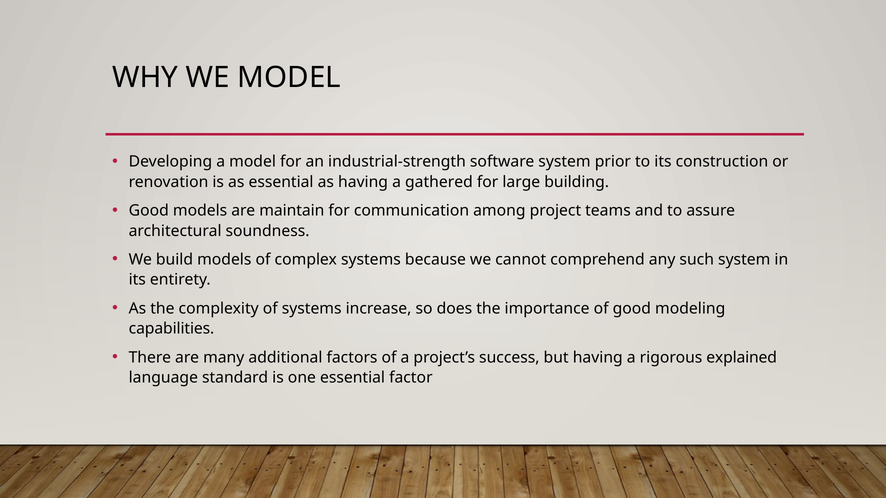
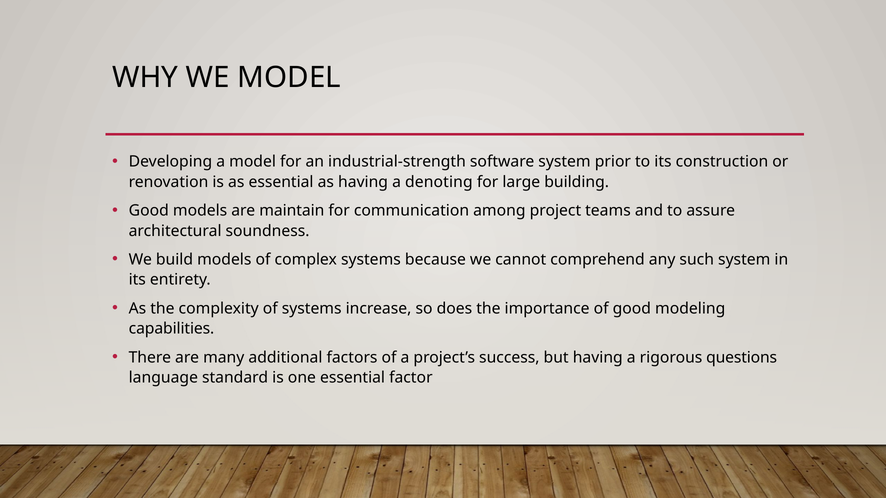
gathered: gathered -> denoting (439, 182)
explained: explained -> questions (742, 358)
